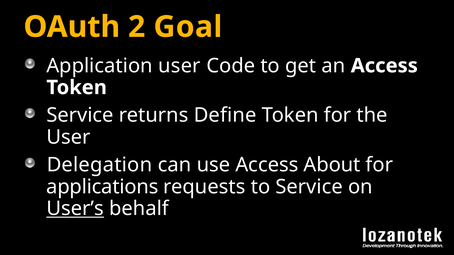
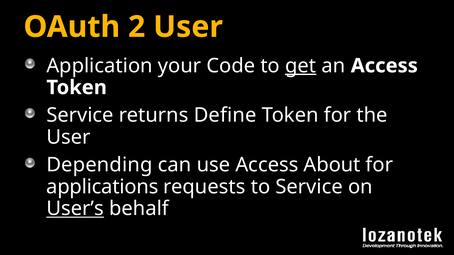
2 Goal: Goal -> User (188, 27)
Application user: user -> your (180, 66)
get underline: none -> present (301, 66)
Delegation: Delegation -> Depending (99, 165)
